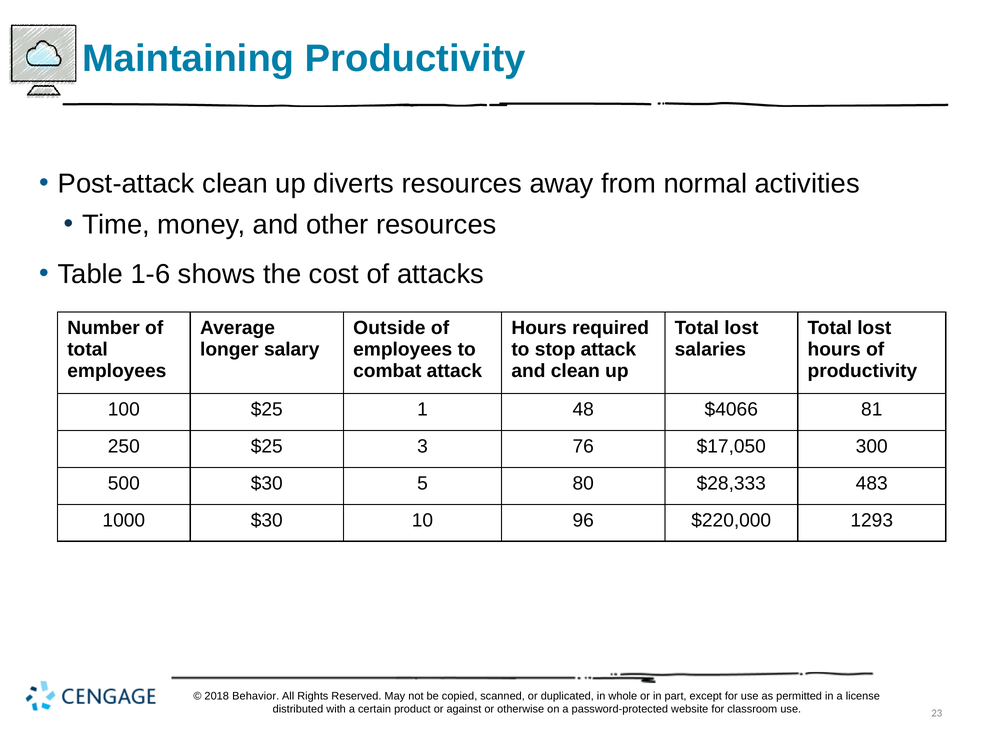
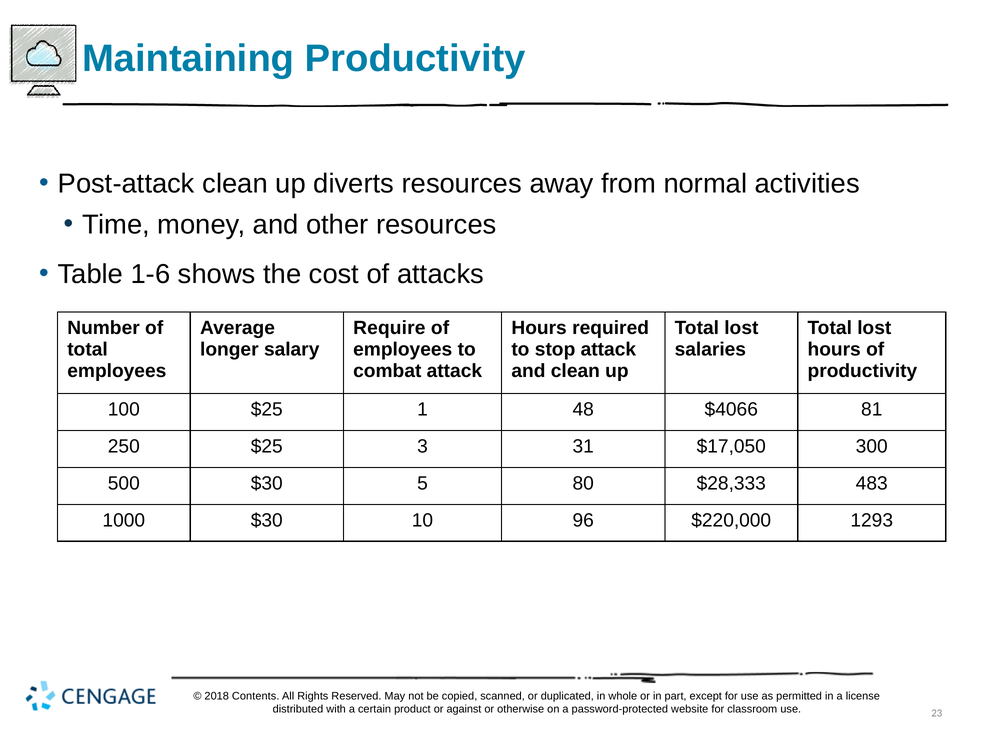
Outside: Outside -> Require (389, 328)
76: 76 -> 31 (583, 447)
Behavior: Behavior -> Contents (256, 697)
